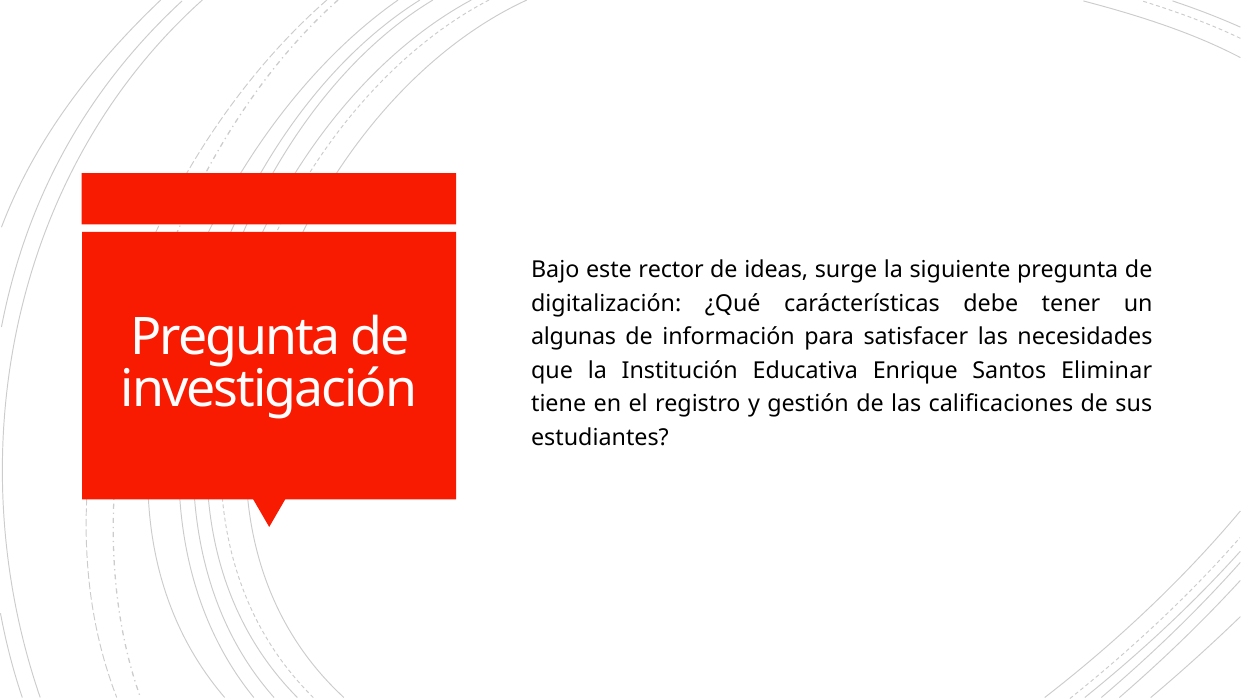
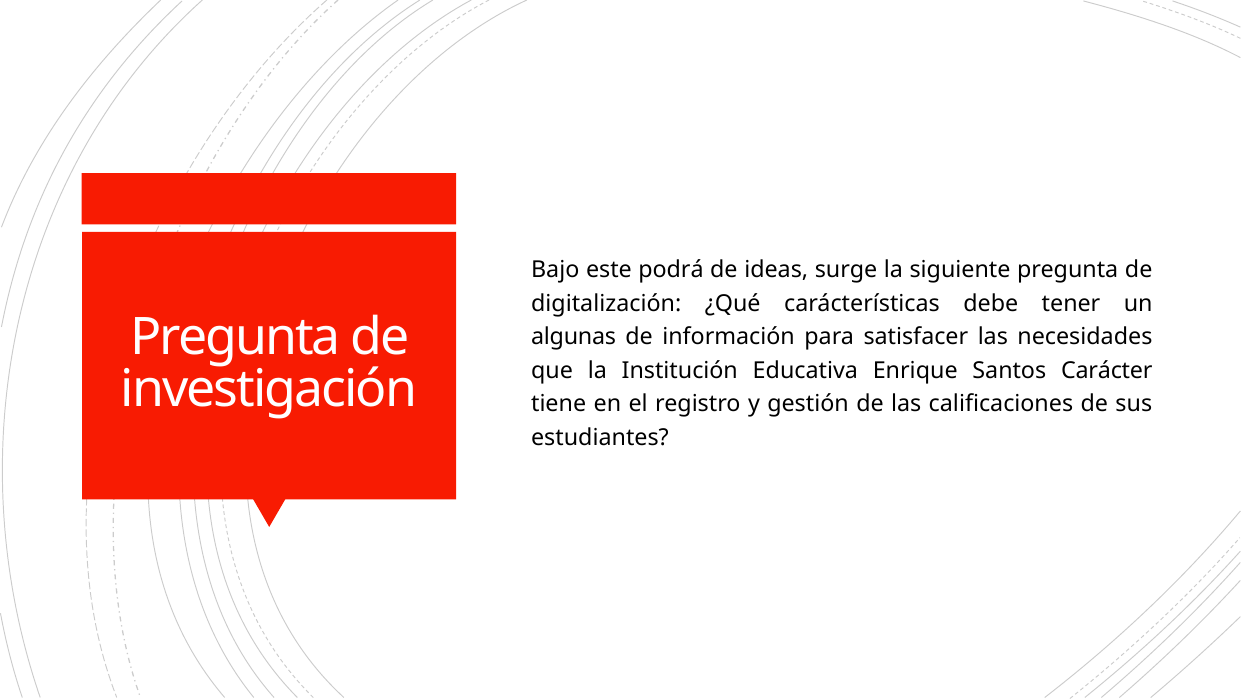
rector: rector -> podrá (671, 270)
Eliminar: Eliminar -> Carácter (1107, 371)
